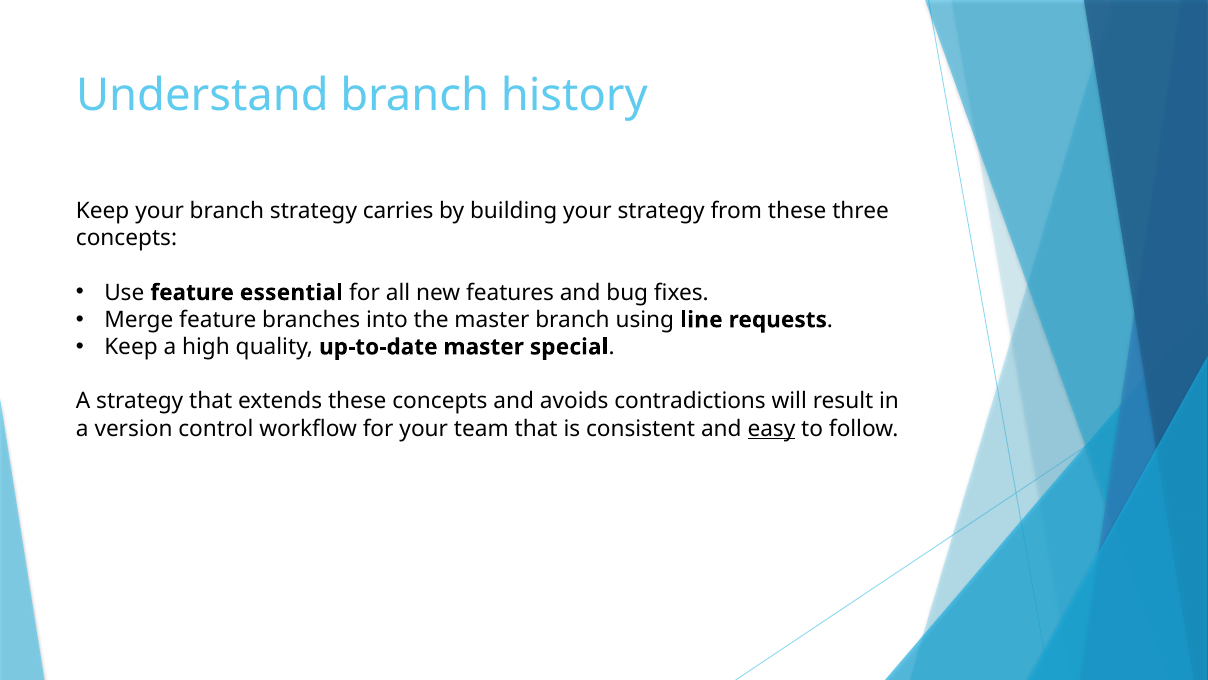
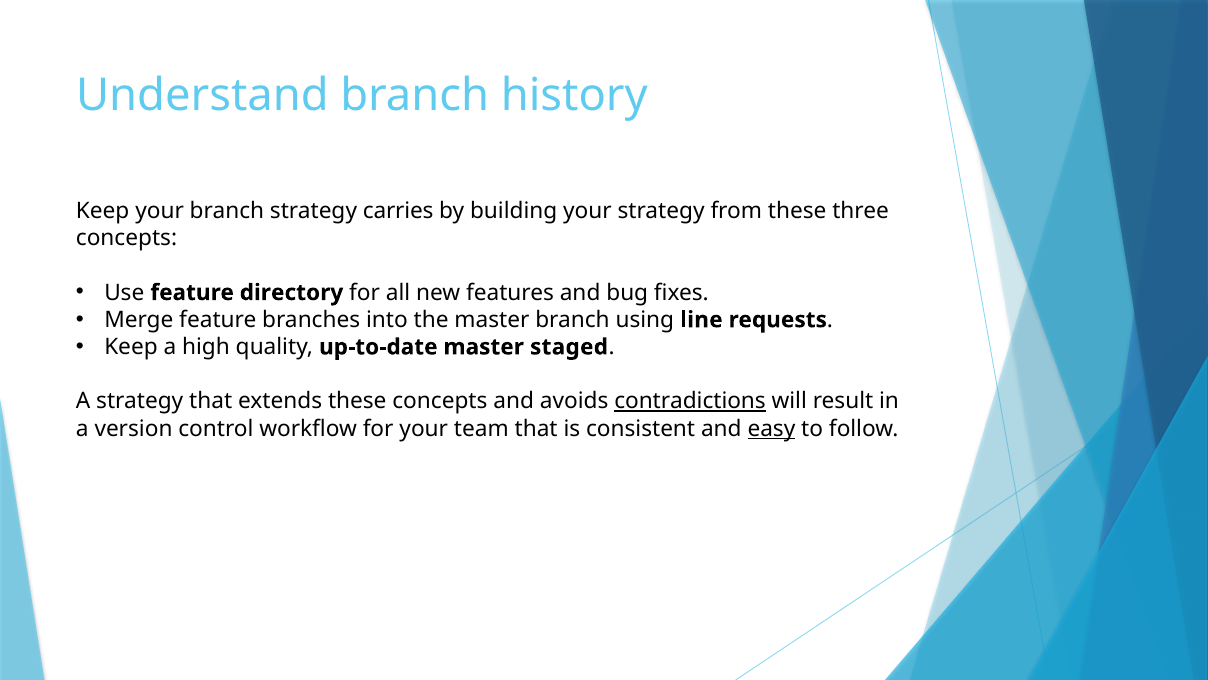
essential: essential -> directory (291, 292)
special: special -> staged (569, 347)
contradictions underline: none -> present (690, 401)
